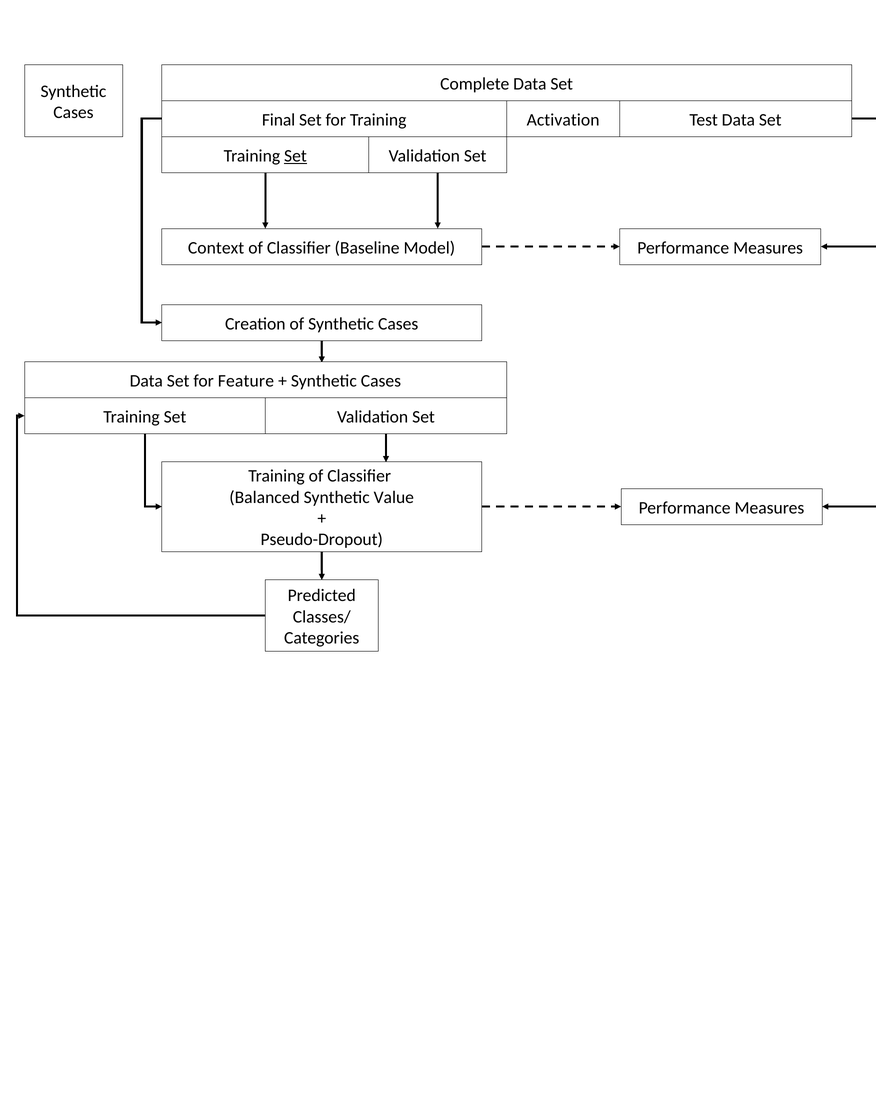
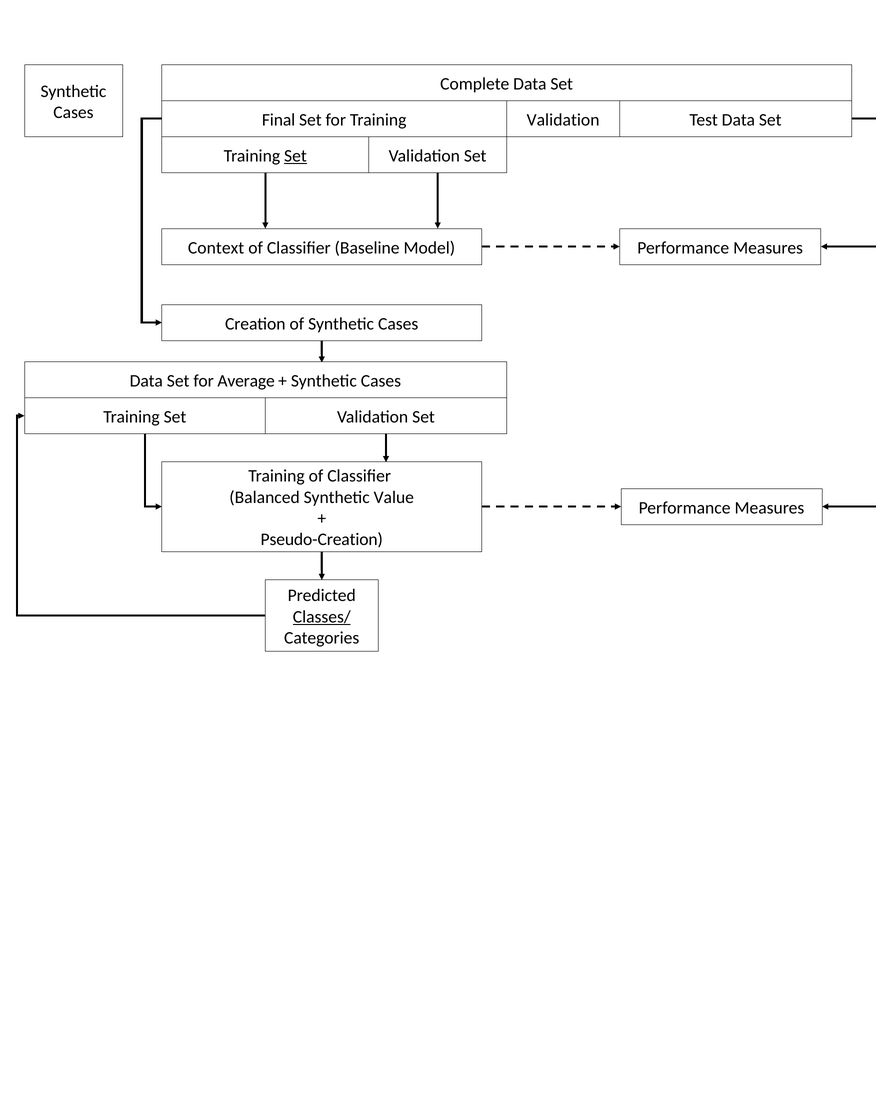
Activation: Activation -> Validation (563, 120)
Feature: Feature -> Average (246, 381)
Pseudo-Dropout: Pseudo-Dropout -> Pseudo-Creation (322, 539)
Classes/ underline: none -> present (322, 617)
